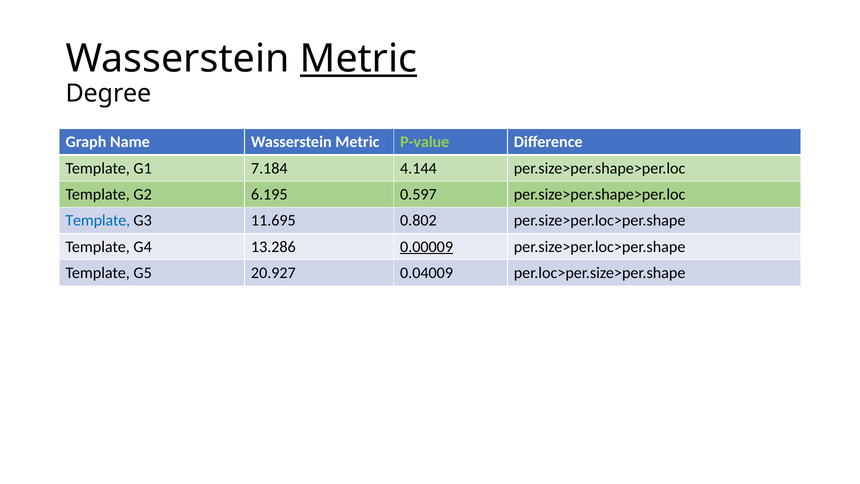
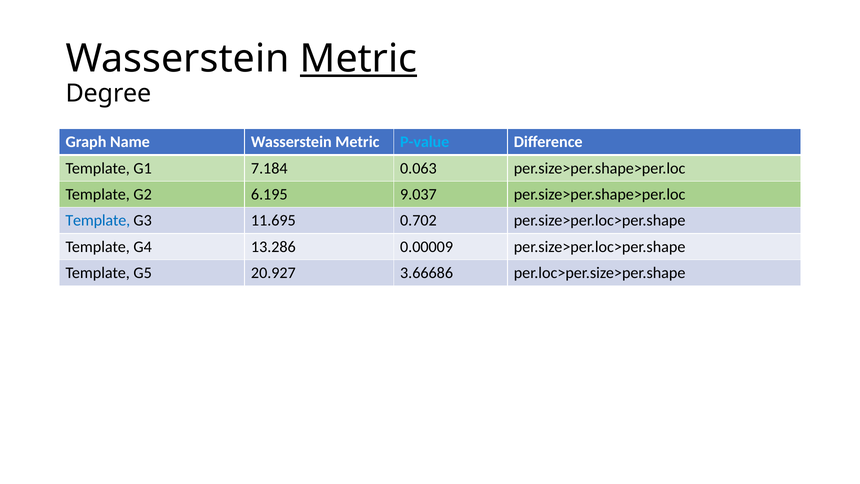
P-value colour: light green -> light blue (425, 142)
4.144: 4.144 -> 0.063 (418, 168)
0.597: 0.597 -> 9.037 (418, 194)
0.802: 0.802 -> 0.702 (418, 221)
0.00009 underline: present -> none (427, 247)
0.04009: 0.04009 -> 3.66686 (427, 273)
